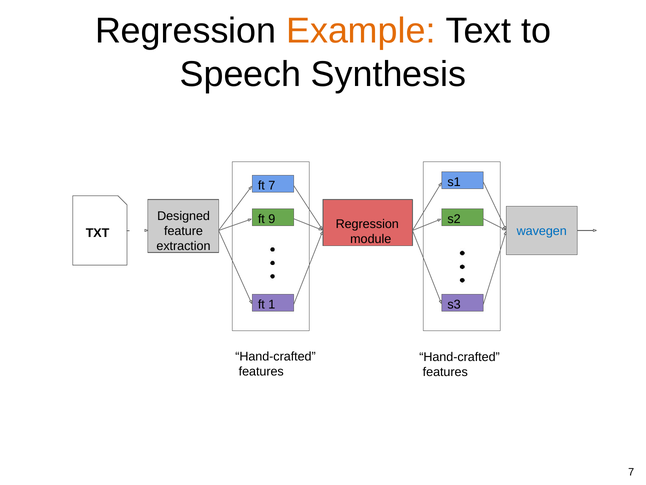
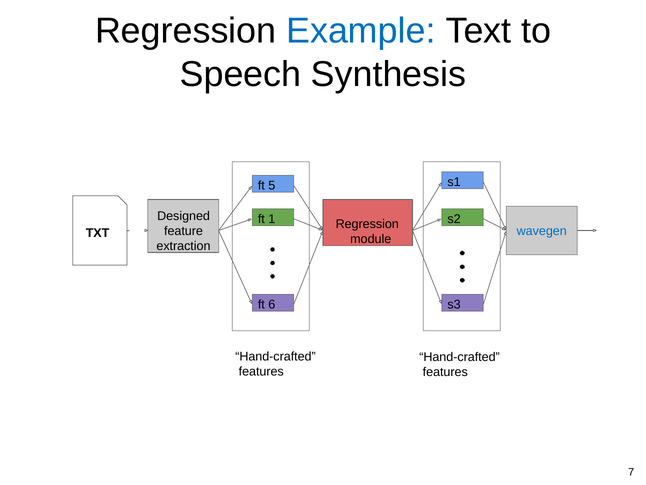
Example colour: orange -> blue (361, 31)
ft 7: 7 -> 5 (272, 186)
9: 9 -> 1 (272, 219)
1: 1 -> 6 (272, 304)
